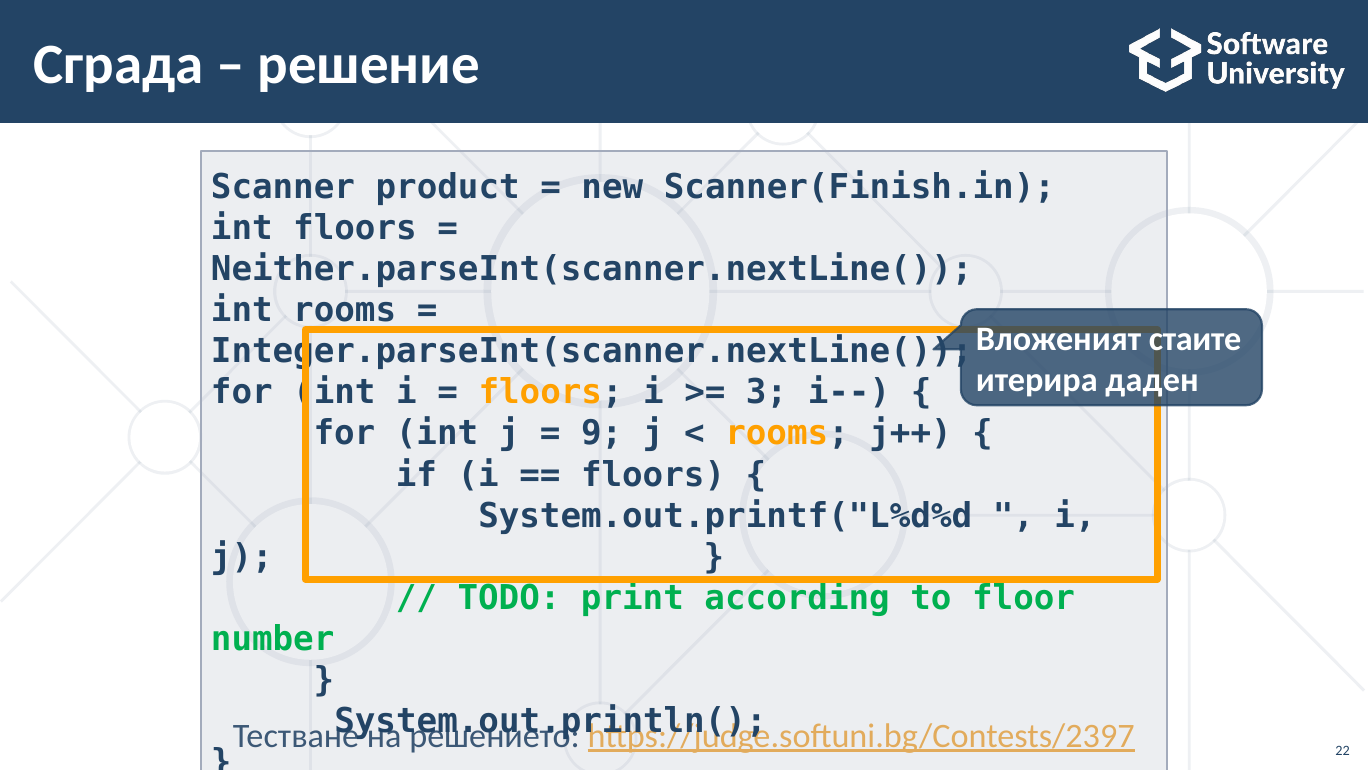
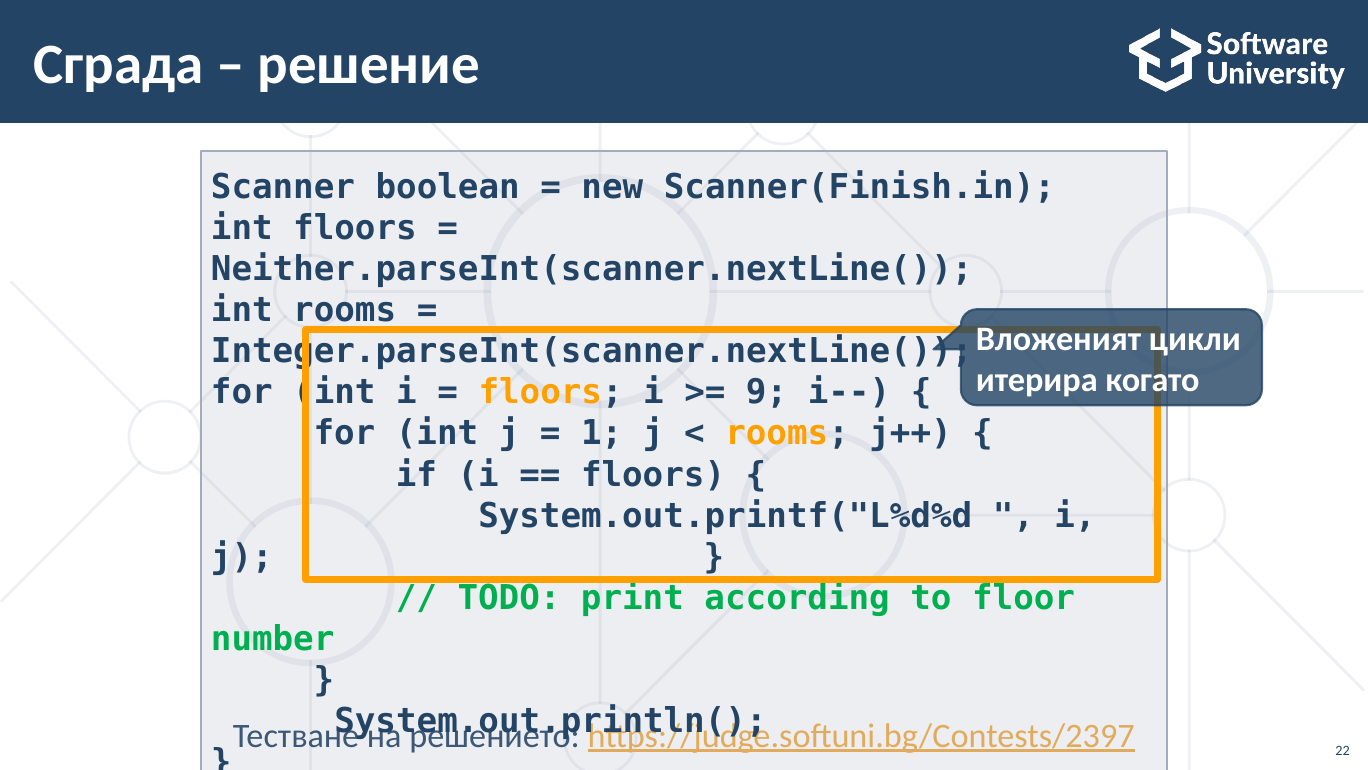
product: product -> boolean (448, 187)
стаите: стаите -> цикли (1195, 339)
даден: даден -> когато (1152, 380)
3: 3 -> 9 (767, 392)
9: 9 -> 1 (602, 433)
